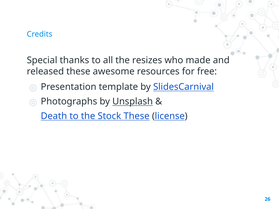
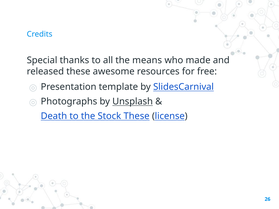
resizes: resizes -> means (147, 60)
